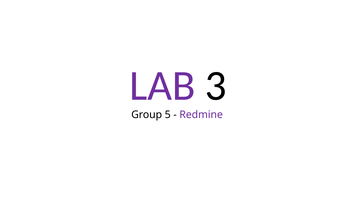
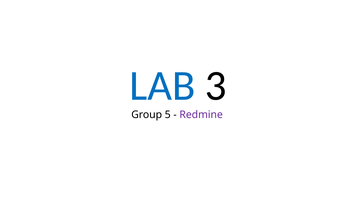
LAB colour: purple -> blue (162, 86)
